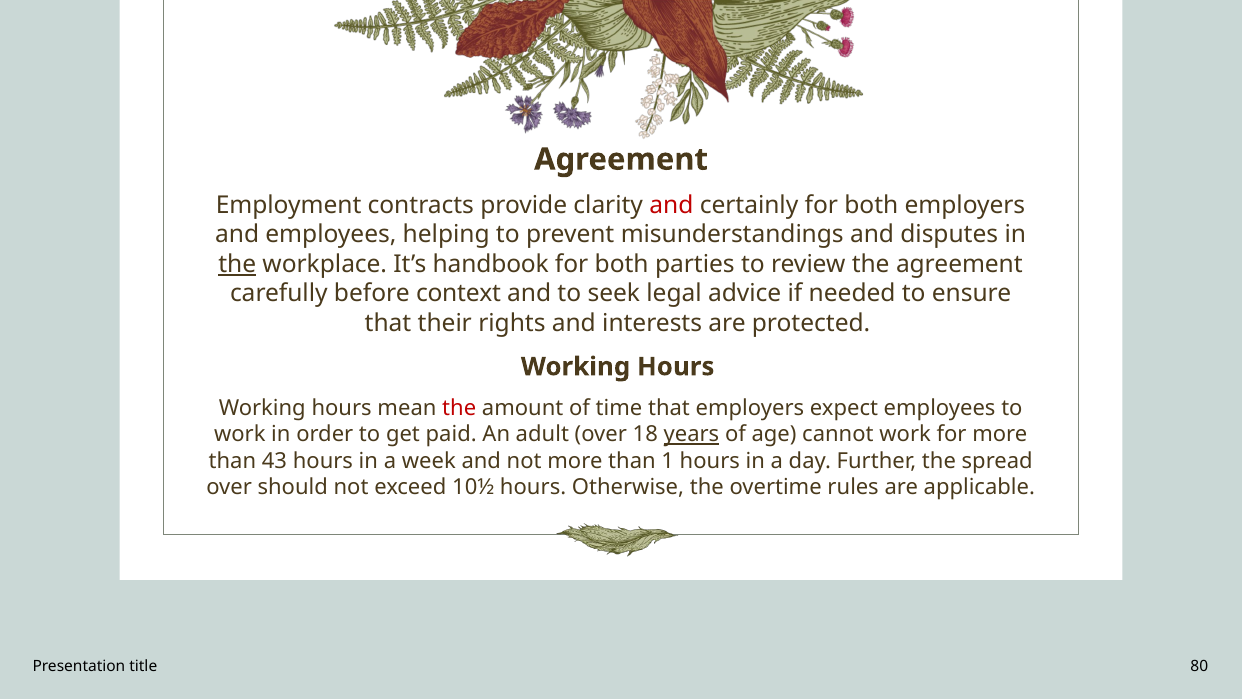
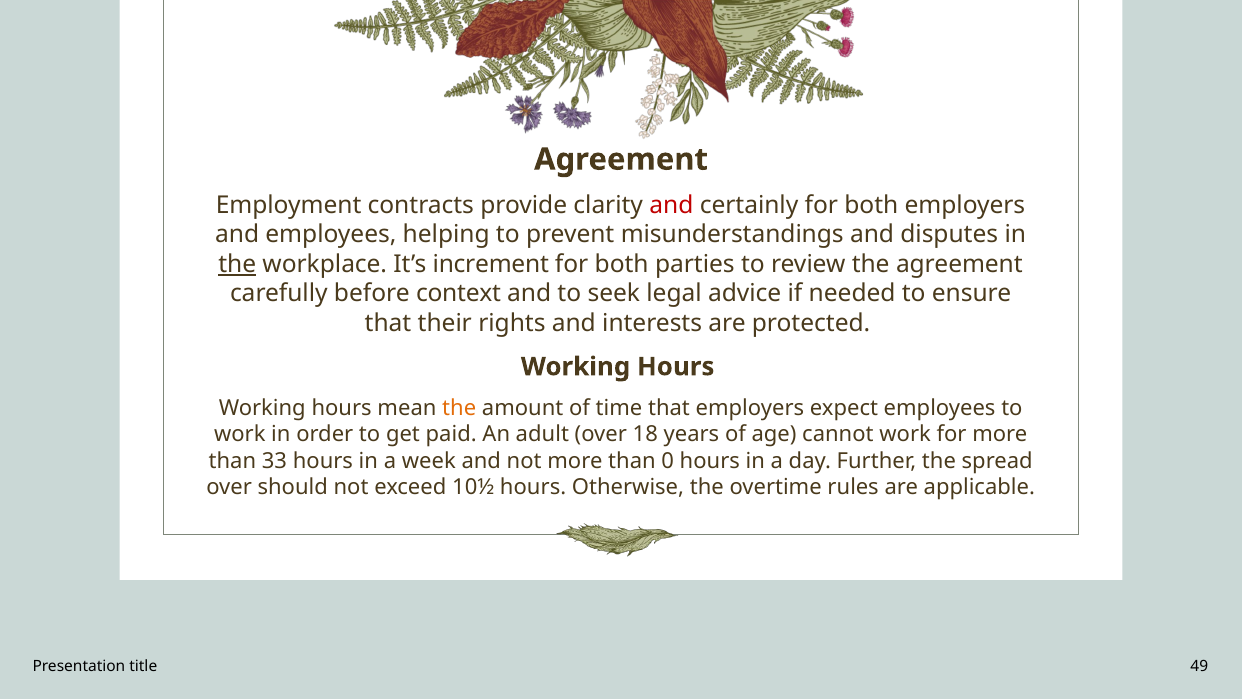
handbook: handbook -> increment (491, 264)
the colour: red -> orange (459, 408)
years underline: present -> none (691, 434)
43: 43 -> 33 (274, 461)
1: 1 -> 0 (668, 461)
80: 80 -> 49 (1199, 666)
